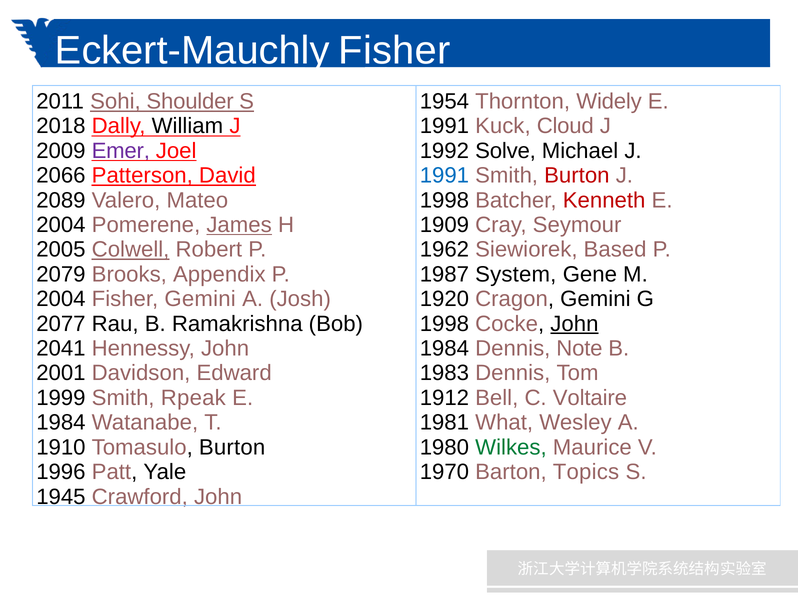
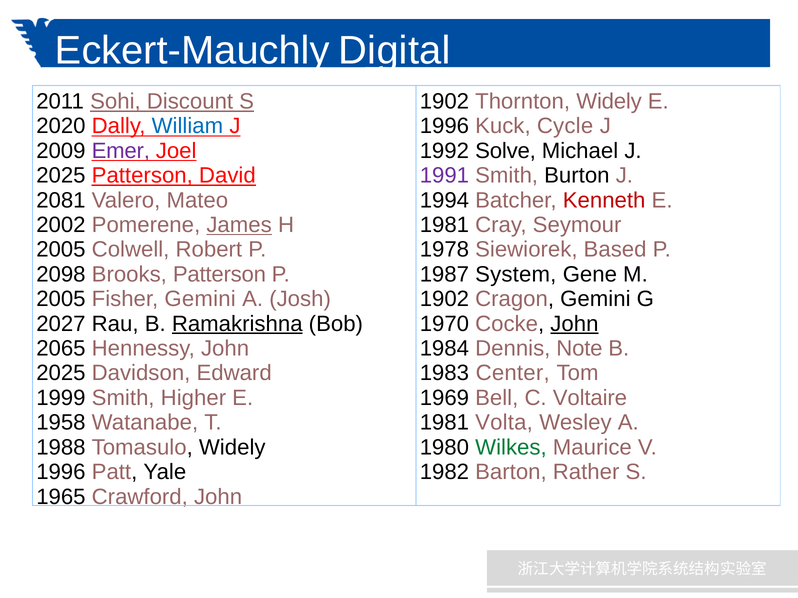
Eckert-Mauchly Fisher: Fisher -> Digital (395, 51)
Shoulder: Shoulder -> Discount (190, 102)
1954: 1954 -> 1902 (444, 102)
2018: 2018 -> 2020 (61, 126)
William colour: black -> blue (187, 126)
1991: 1991 -> 1996 (444, 126)
Cloud: Cloud -> Cycle (565, 126)
2066: 2066 -> 2025 (61, 176)
1991 colour: blue -> purple (444, 176)
Burton colour: red -> black (577, 176)
2089: 2089 -> 2081 (61, 200)
1998: 1998 -> 1994 (444, 200)
2004: 2004 -> 2002 (61, 225)
1909: 1909 -> 1981 (444, 225)
Colwell underline: present -> none (131, 250)
1962: 1962 -> 1978 (444, 250)
2079: 2079 -> 2098 (61, 275)
Brooks Appendix: Appendix -> Patterson (219, 275)
2004: 2004 -> 2005 (61, 299)
1920: 1920 -> 1902 (444, 299)
2077: 2077 -> 2027 (61, 324)
Ramakrishna underline: none -> present (237, 324)
1998: 1998 -> 1970 (444, 324)
2041: 2041 -> 2065 (61, 349)
2001: 2001 -> 2025 (61, 373)
1983 Dennis: Dennis -> Center (513, 373)
Rpeak: Rpeak -> Higher (193, 398)
1912: 1912 -> 1969 (444, 398)
1984: 1984 -> 1958 (61, 423)
What: What -> Volta (504, 423)
1910: 1910 -> 1988 (61, 448)
Tomasulo Burton: Burton -> Widely (232, 448)
1970: 1970 -> 1982 (444, 472)
Topics: Topics -> Rather (586, 472)
1945: 1945 -> 1965 (61, 497)
